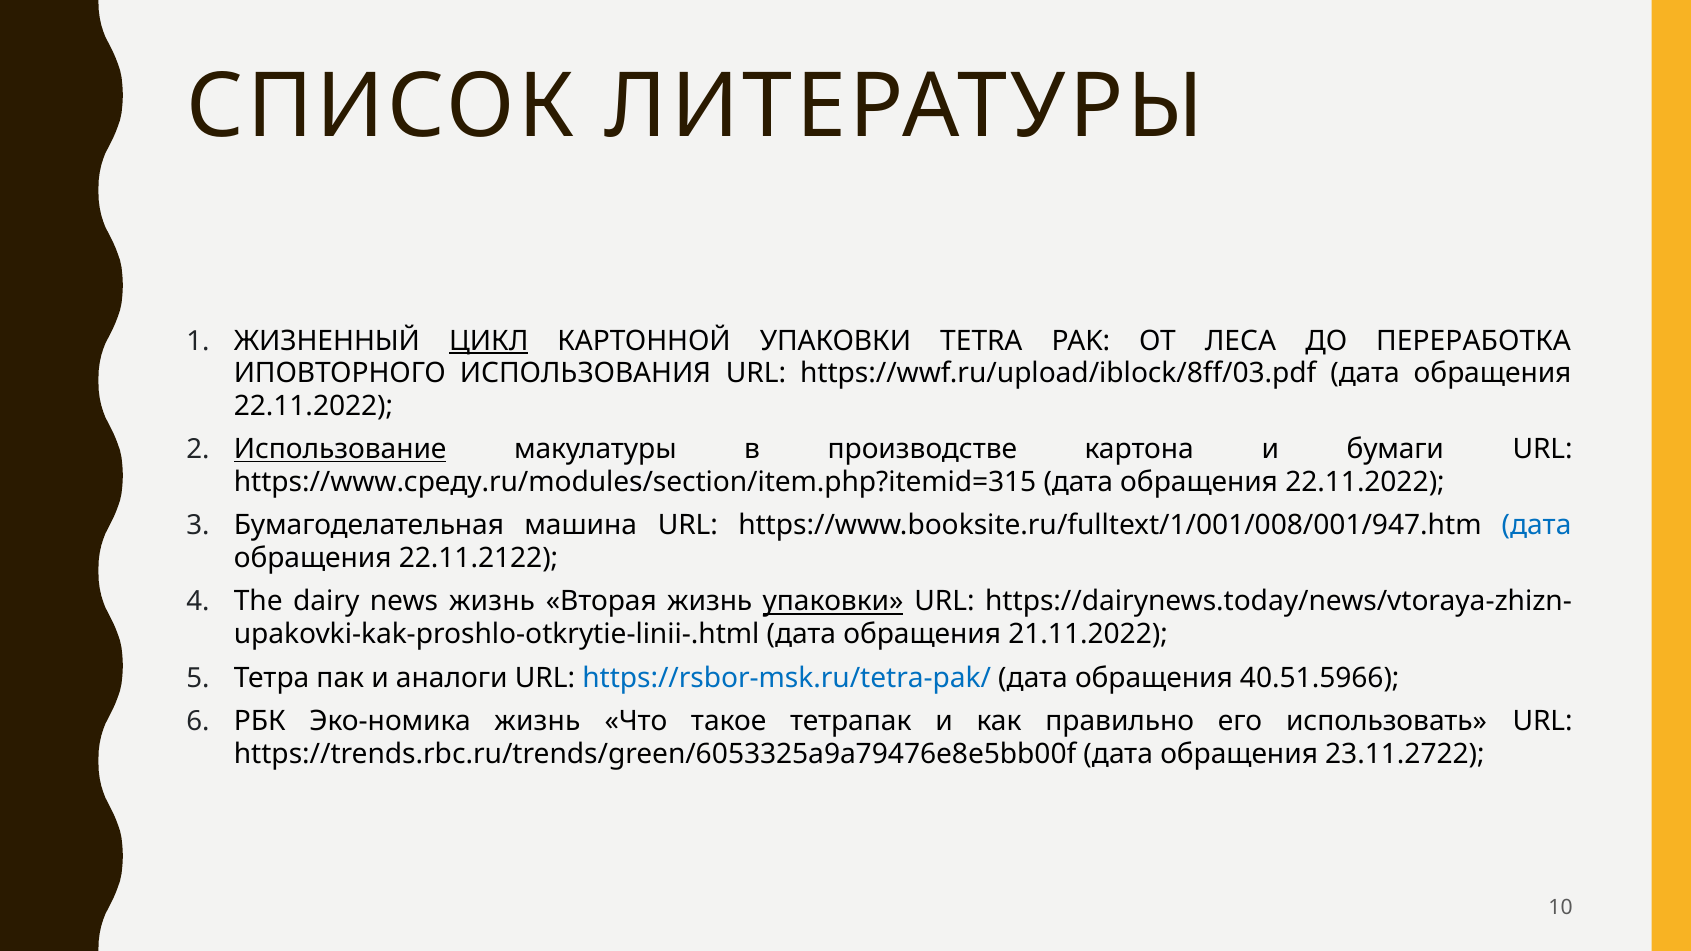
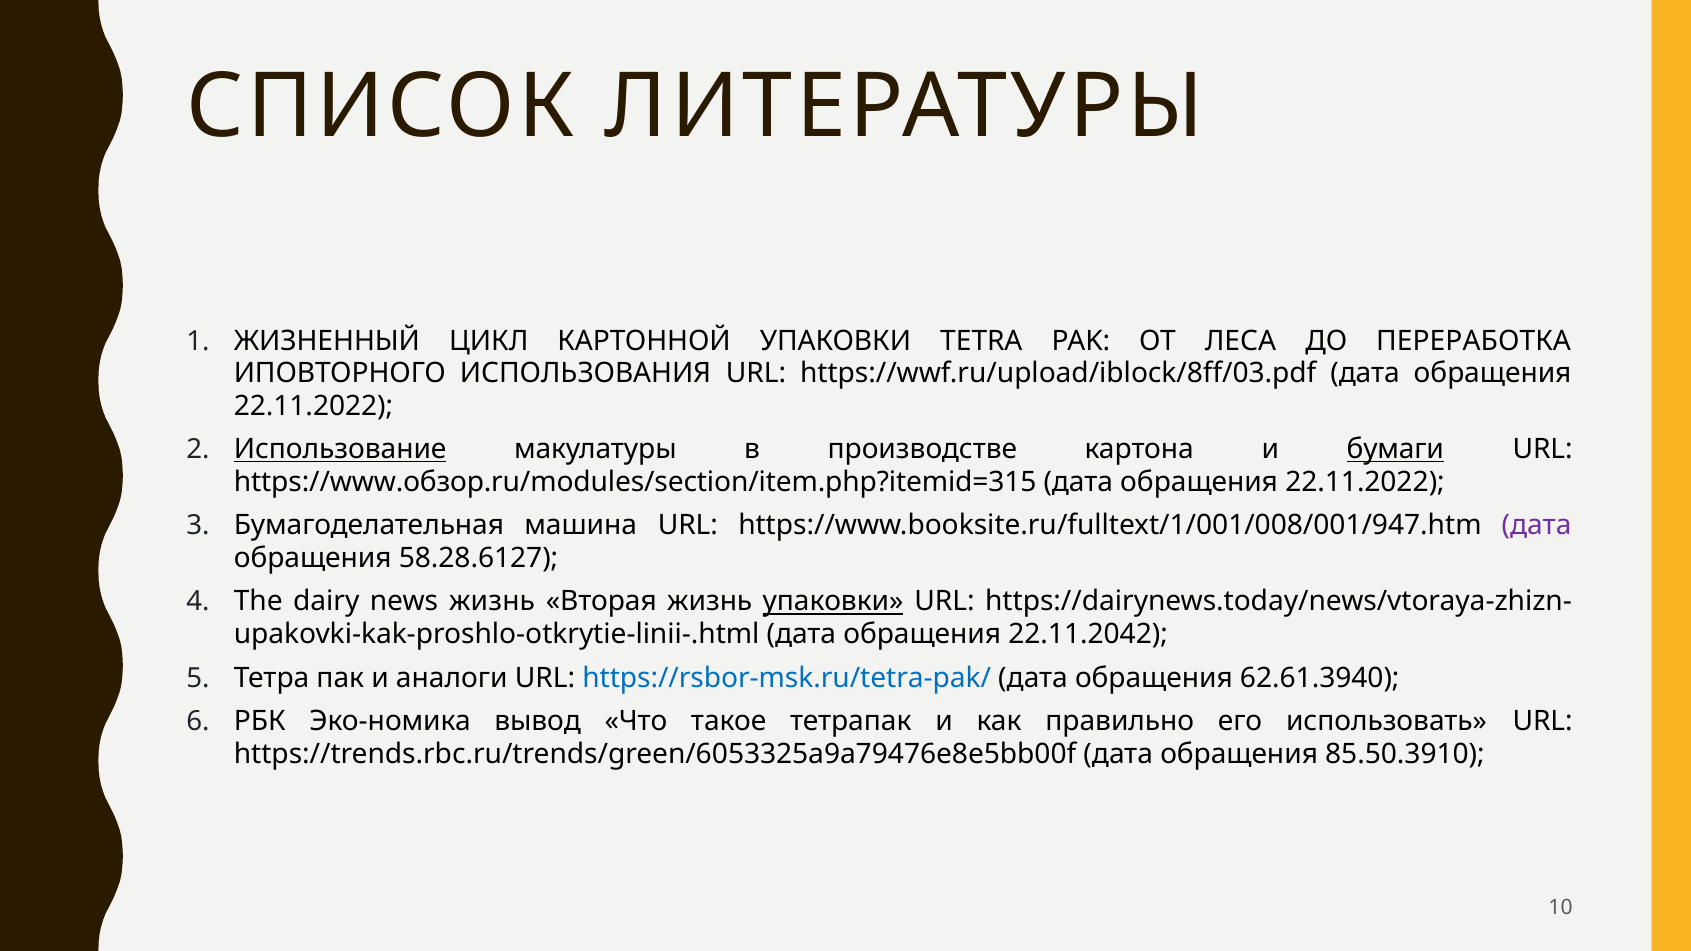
ЦИКЛ underline: present -> none (489, 341)
бумаги underline: none -> present (1395, 450)
https://www.среду.ru/modules/section/item.php?itemid=315: https://www.среду.ru/modules/section/item.php?itemid=315 -> https://www.обзор.ru/modules/section/item.php?itemid=315 (635, 482)
дата colour: blue -> purple (1537, 526)
22.11.2122: 22.11.2122 -> 58.28.6127 (479, 558)
21.11.2022: 21.11.2022 -> 22.11.2042 (1088, 634)
40.51.5966: 40.51.5966 -> 62.61.3940 (1320, 678)
Эко-номика жизнь: жизнь -> вывод (538, 721)
23.11.2722: 23.11.2722 -> 85.50.3910 (1405, 754)
